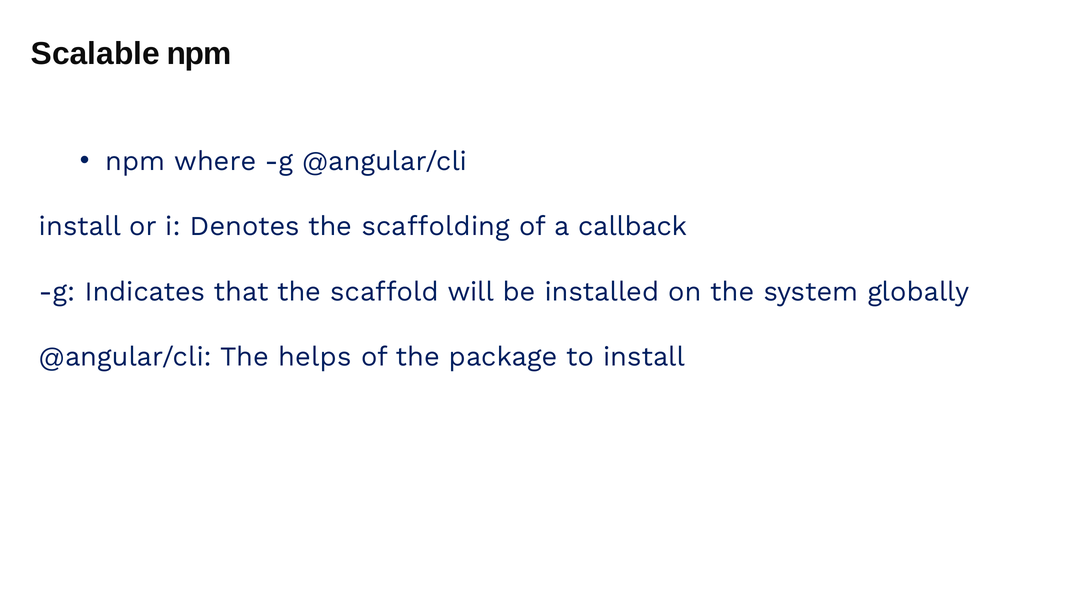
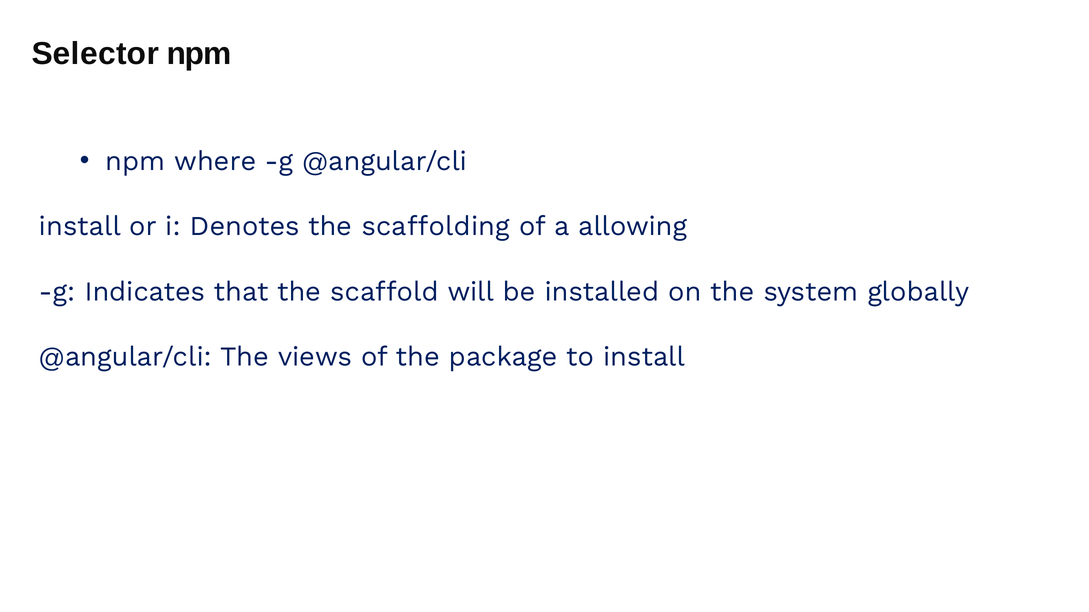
Scalable: Scalable -> Selector (95, 54)
callback: callback -> allowing (633, 227)
helps: helps -> views (315, 357)
